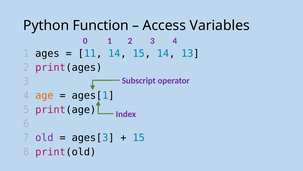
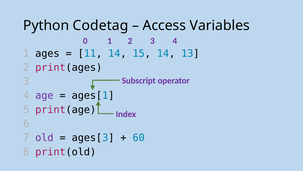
Function: Function -> Codetag (101, 25)
age colour: orange -> purple (44, 95)
15: 15 -> 60 (139, 137)
